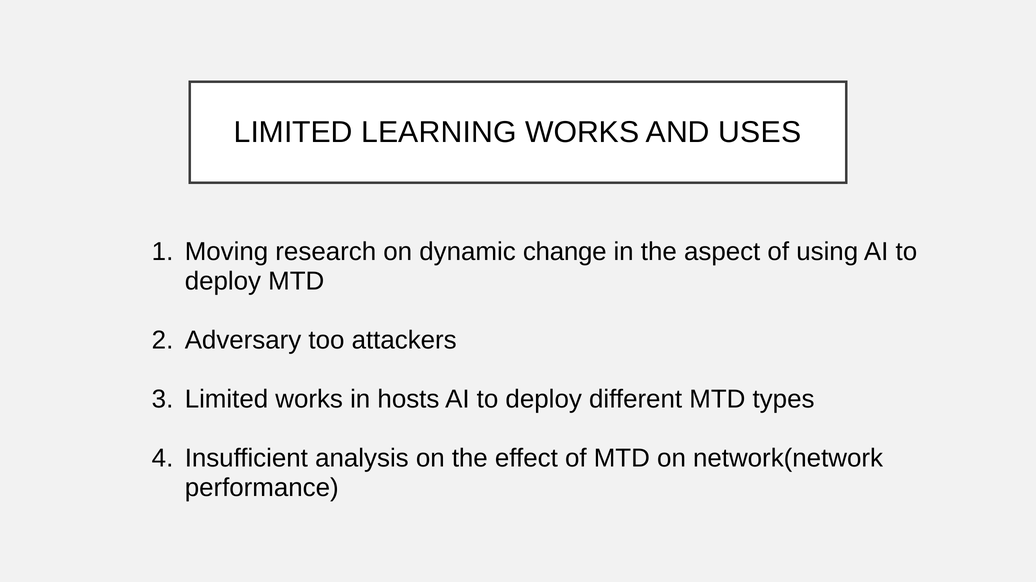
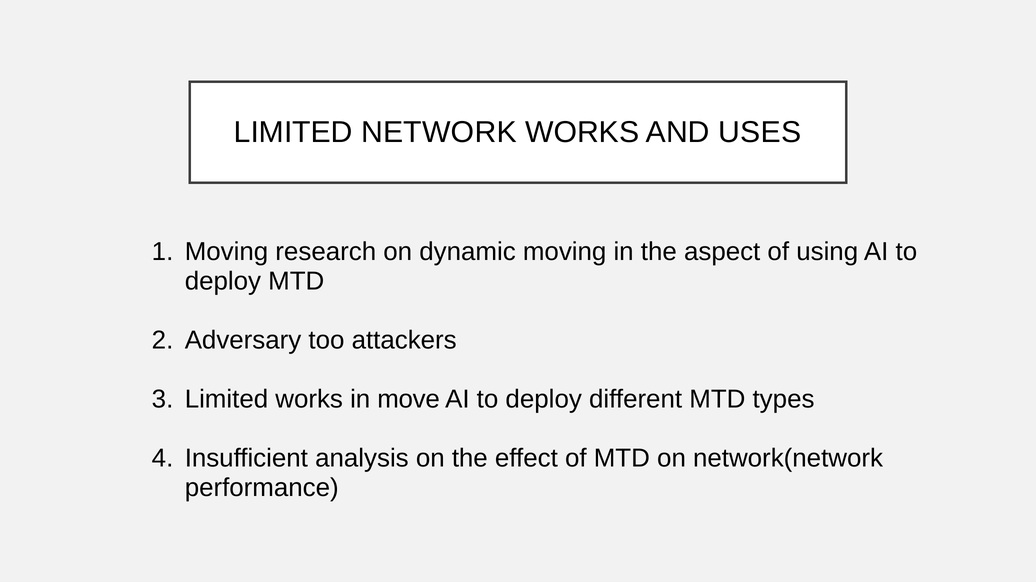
LEARNING: LEARNING -> NETWORK (439, 132)
dynamic change: change -> moving (565, 252)
hosts: hosts -> move (409, 400)
